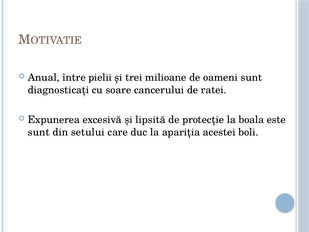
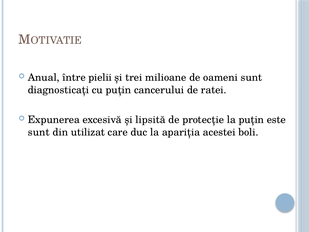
cu soare: soare -> puțin (118, 90)
la boala: boala -> puțin (251, 120)
setului: setului -> utilizat (88, 132)
